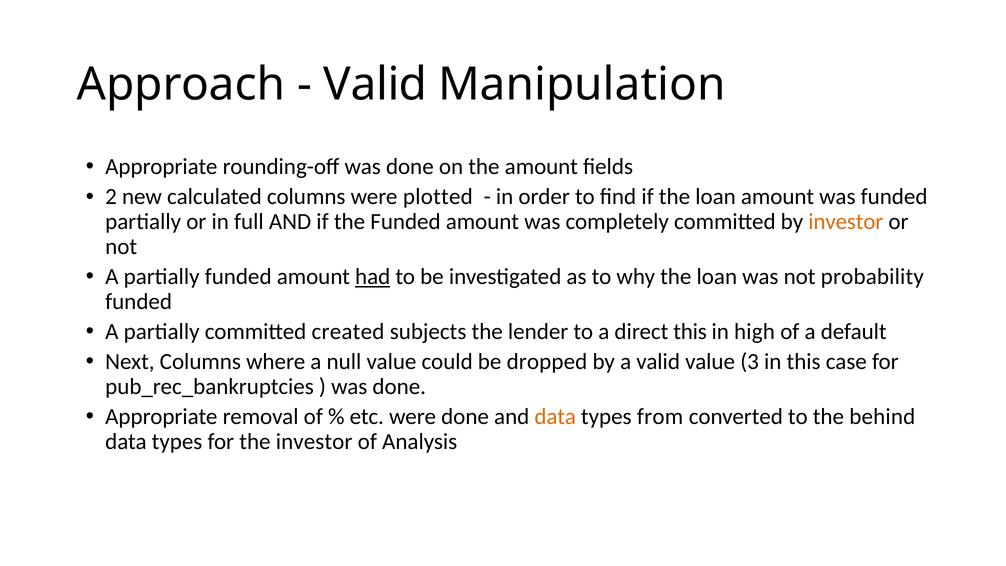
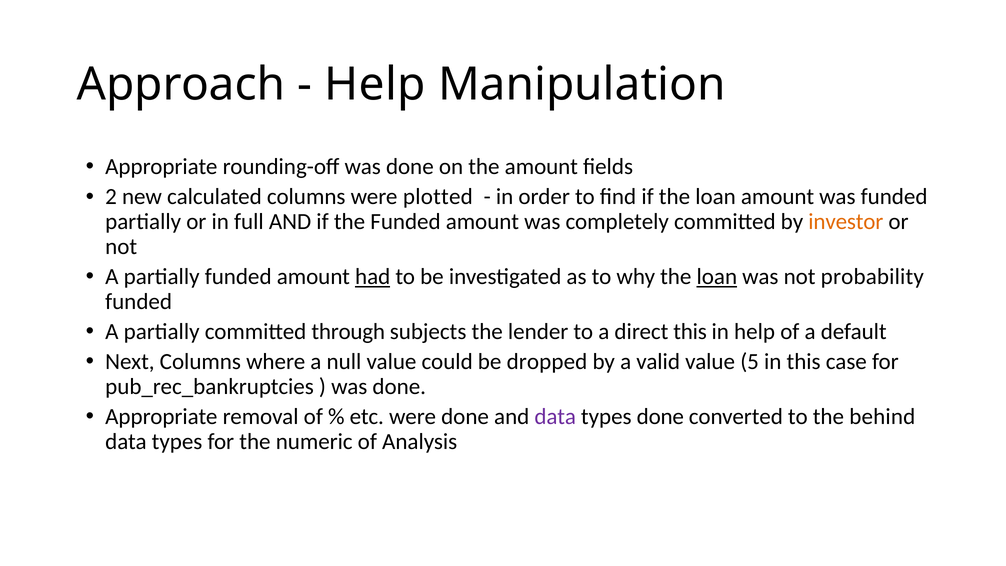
Valid: Valid -> Help (375, 85)
loan underline: none -> present (717, 277)
created: created -> through (348, 332)
in high: high -> help (755, 332)
3: 3 -> 5 (750, 362)
data colour: orange -> purple (555, 417)
types from: from -> done (660, 417)
the investor: investor -> numeric (314, 441)
